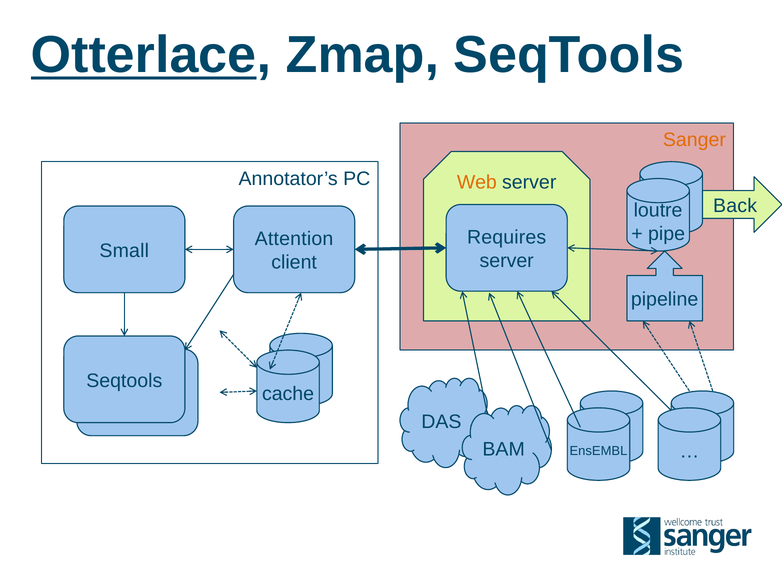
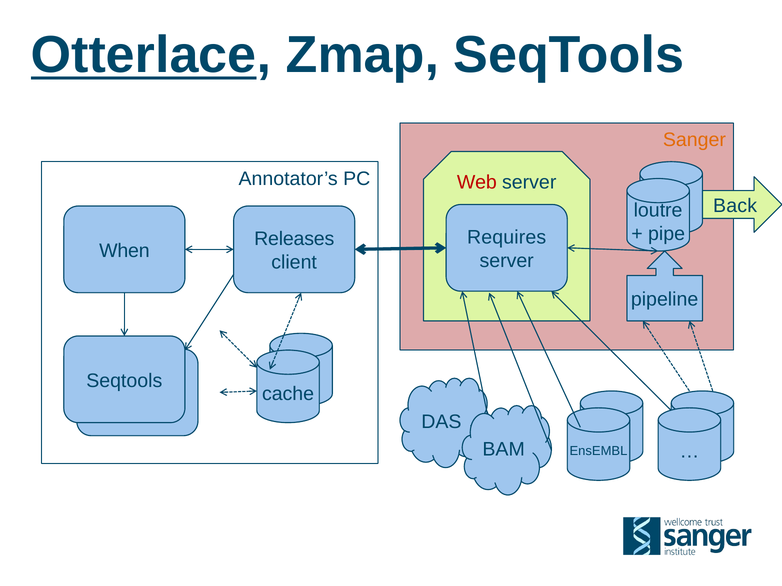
Web colour: orange -> red (477, 182)
Attention: Attention -> Releases (294, 239)
Small: Small -> When (124, 251)
